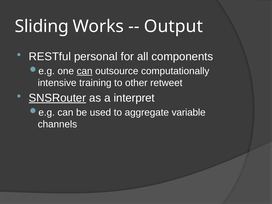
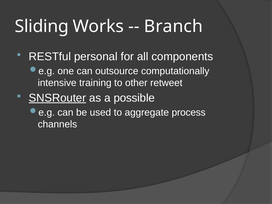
Output: Output -> Branch (173, 26)
can underline: present -> none (85, 71)
interpret: interpret -> possible (134, 98)
variable: variable -> process (189, 112)
